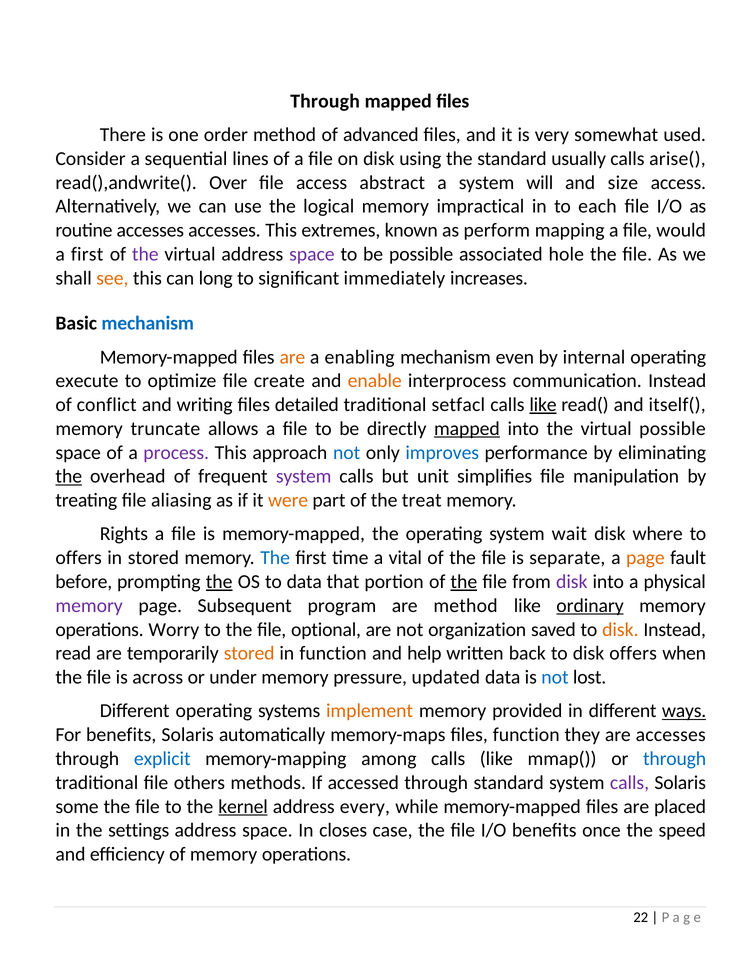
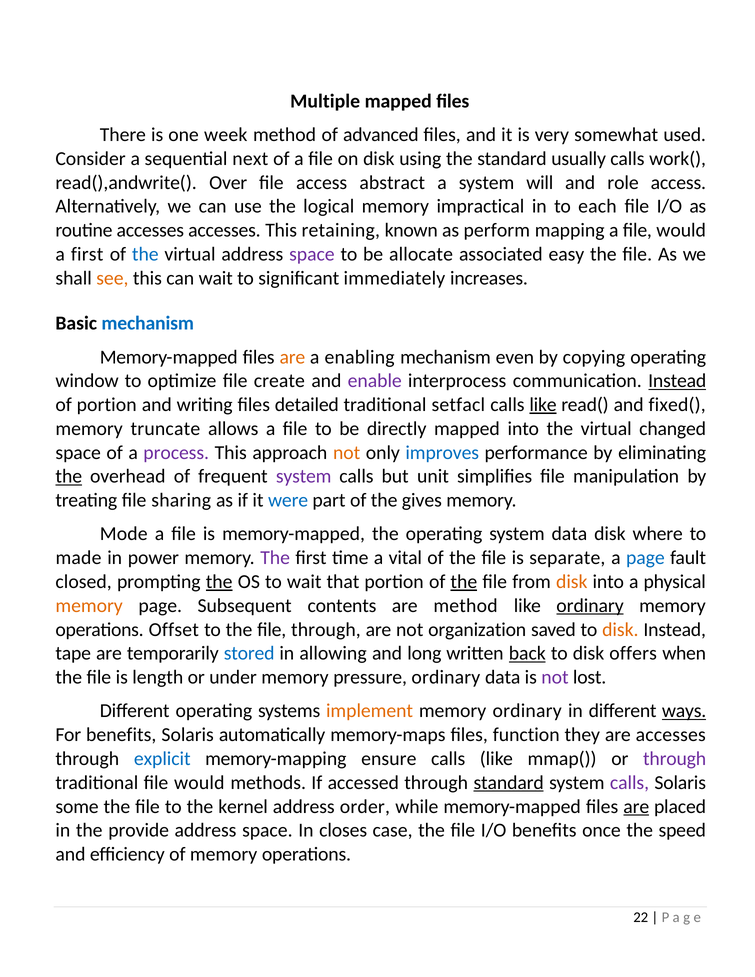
Through: Through -> Multiple (325, 101)
order: order -> week (226, 135)
lines: lines -> next (250, 159)
arise(: arise( -> work( (678, 159)
size: size -> role (623, 183)
extremes: extremes -> retaining (341, 230)
the colour: purple -> blue (145, 254)
be possible: possible -> allocate (421, 254)
hole: hole -> easy (566, 254)
can long: long -> wait (216, 278)
internal: internal -> copying (594, 357)
execute: execute -> window (87, 381)
enable colour: orange -> purple (375, 381)
Instead underline: none -> present (677, 381)
of conflict: conflict -> portion (107, 405)
itself(: itself( -> fixed( (677, 405)
mapped underline: present -> none (467, 429)
virtual possible: possible -> changed (673, 429)
not colour: blue -> orange (347, 453)
aliasing: aliasing -> sharing (181, 500)
were colour: orange -> blue (288, 500)
treat: treat -> gives (422, 500)
Rights: Rights -> Mode (124, 534)
system wait: wait -> data (569, 534)
offers: offers -> made (79, 558)
in stored: stored -> power (153, 558)
The colour: blue -> purple (275, 558)
page colour: orange -> blue (645, 558)
before: before -> closed (84, 582)
to data: data -> wait (304, 582)
disk colour: purple -> orange (572, 582)
memory colour: purple -> orange (89, 606)
program: program -> contents (342, 606)
Worry: Worry -> Offset (174, 630)
file optional: optional -> through (326, 630)
read: read -> tape (73, 653)
stored colour: orange -> blue (249, 653)
in function: function -> allowing (333, 653)
help: help -> long (424, 653)
back underline: none -> present (527, 653)
across: across -> length (158, 677)
pressure updated: updated -> ordinary (446, 677)
not colour: blue -> purple (555, 677)
memory provided: provided -> ordinary (527, 711)
among: among -> ensure (389, 759)
through colour: blue -> purple (675, 759)
traditional file others: others -> would (199, 783)
standard underline: none -> present (509, 783)
kernel underline: present -> none (243, 807)
every: every -> order (365, 807)
are underline: none -> present (636, 807)
settings: settings -> provide (139, 830)
